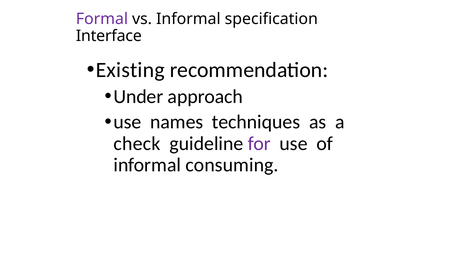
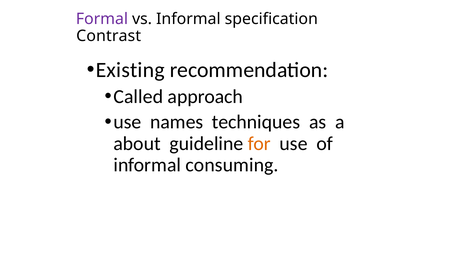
Interface: Interface -> Contrast (109, 36)
Under: Under -> Called (138, 97)
check: check -> about (137, 144)
for colour: purple -> orange (259, 144)
